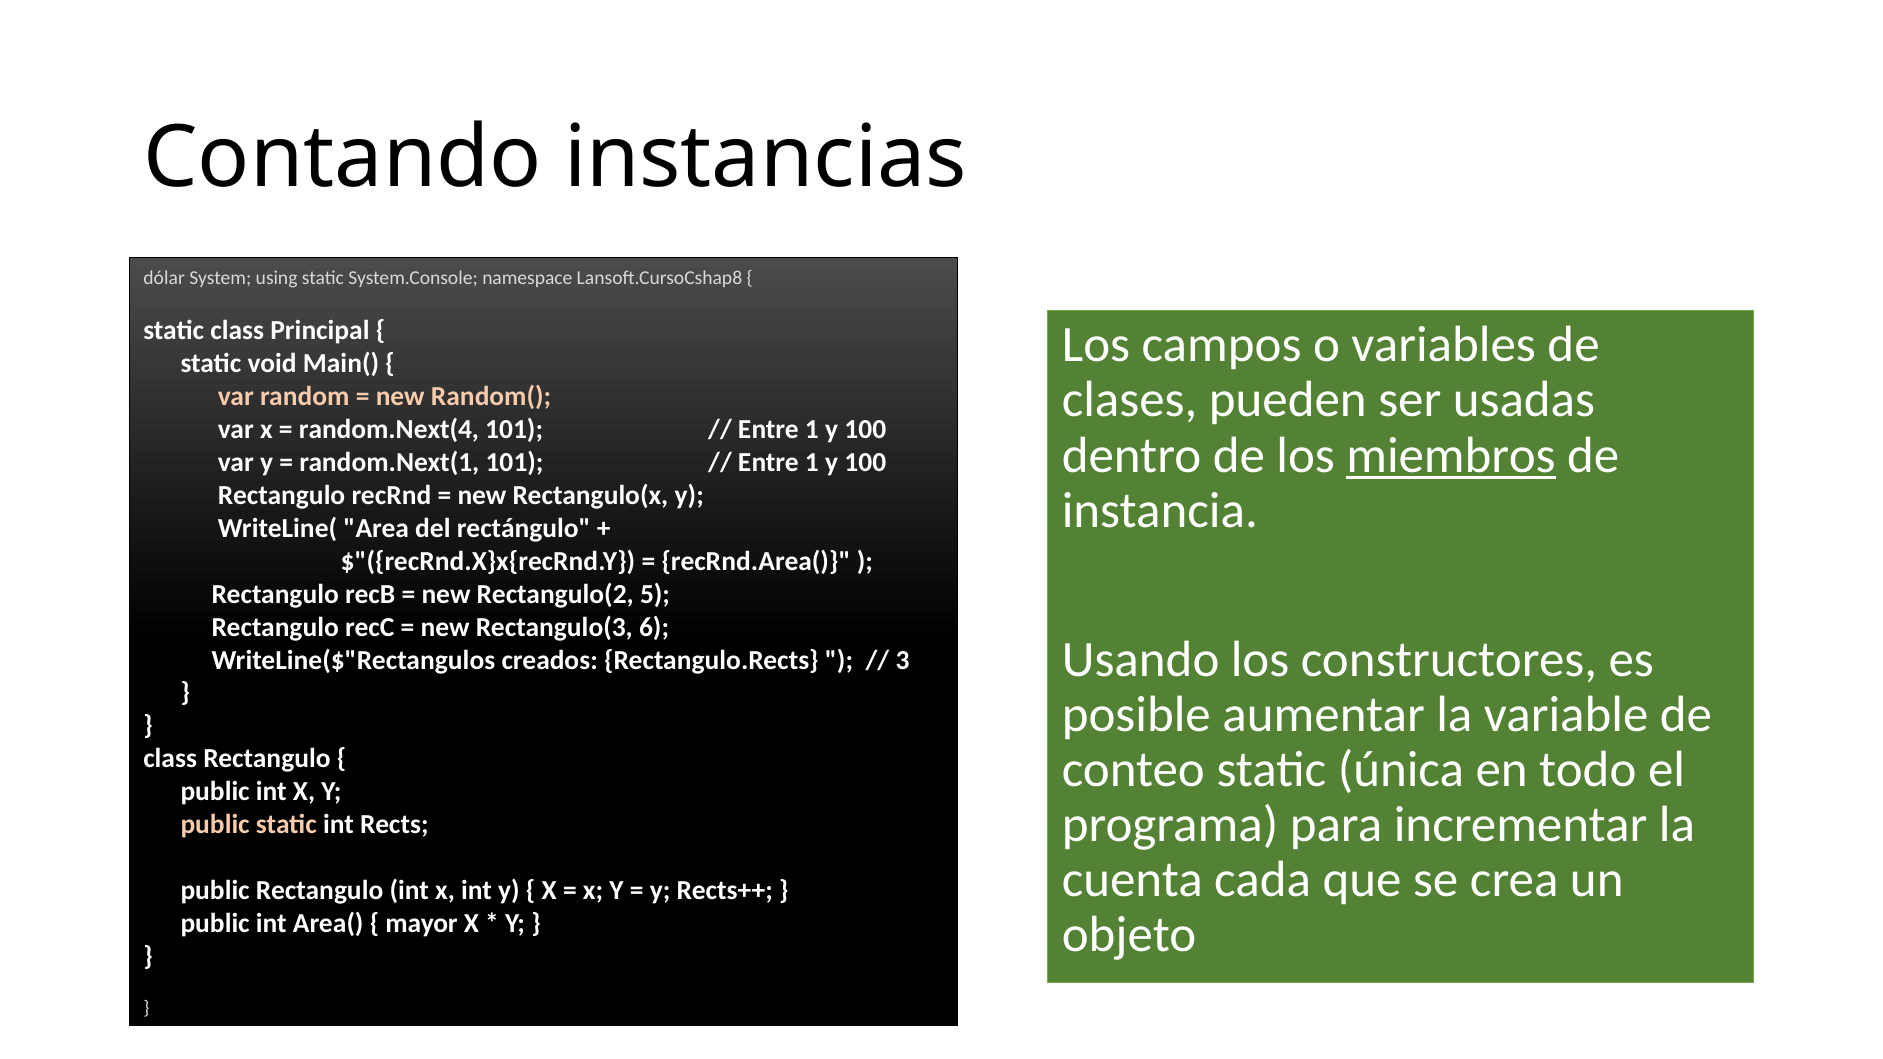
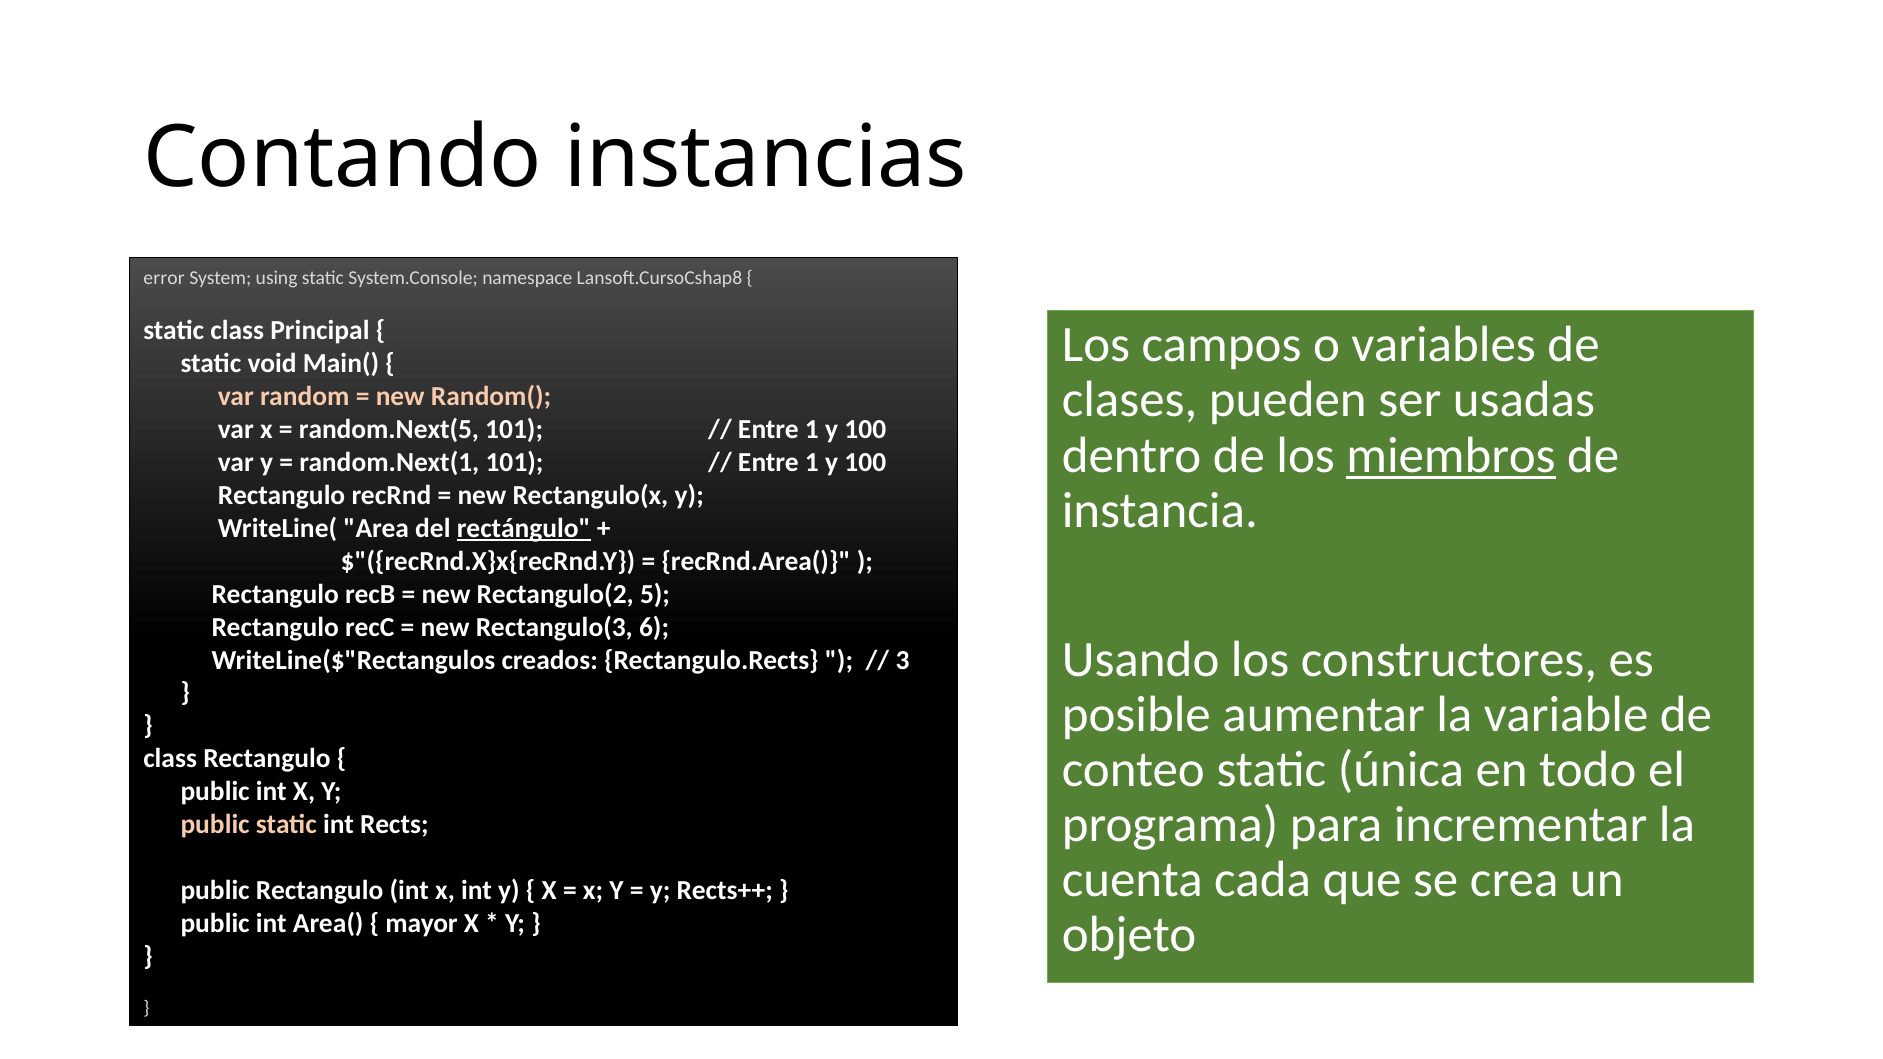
dólar: dólar -> error (164, 278)
random.Next(4: random.Next(4 -> random.Next(5 (389, 429)
rectángulo underline: none -> present (524, 528)
